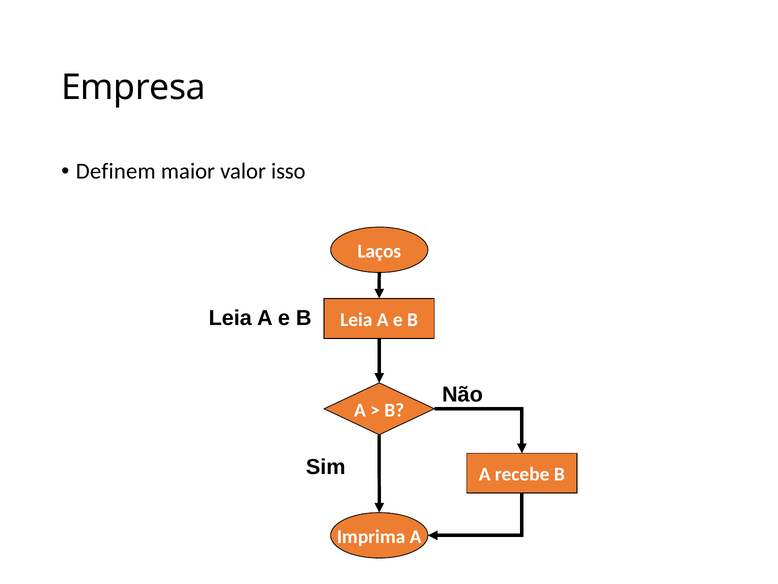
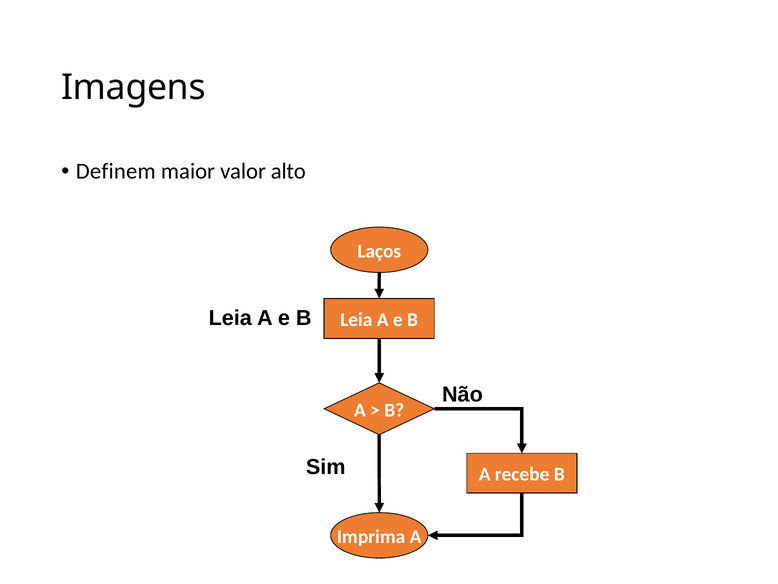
Empresa: Empresa -> Imagens (133, 87)
isso: isso -> alto (288, 171)
